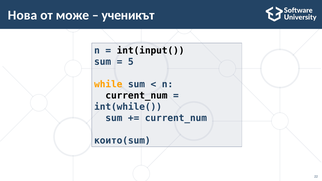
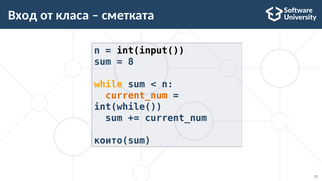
Нова: Нова -> Вход (23, 15)
може: може -> класа (72, 15)
ученикът: ученикът -> сметката (128, 15)
5: 5 -> 8 (131, 62)
current_num colour: black -> orange (136, 96)
